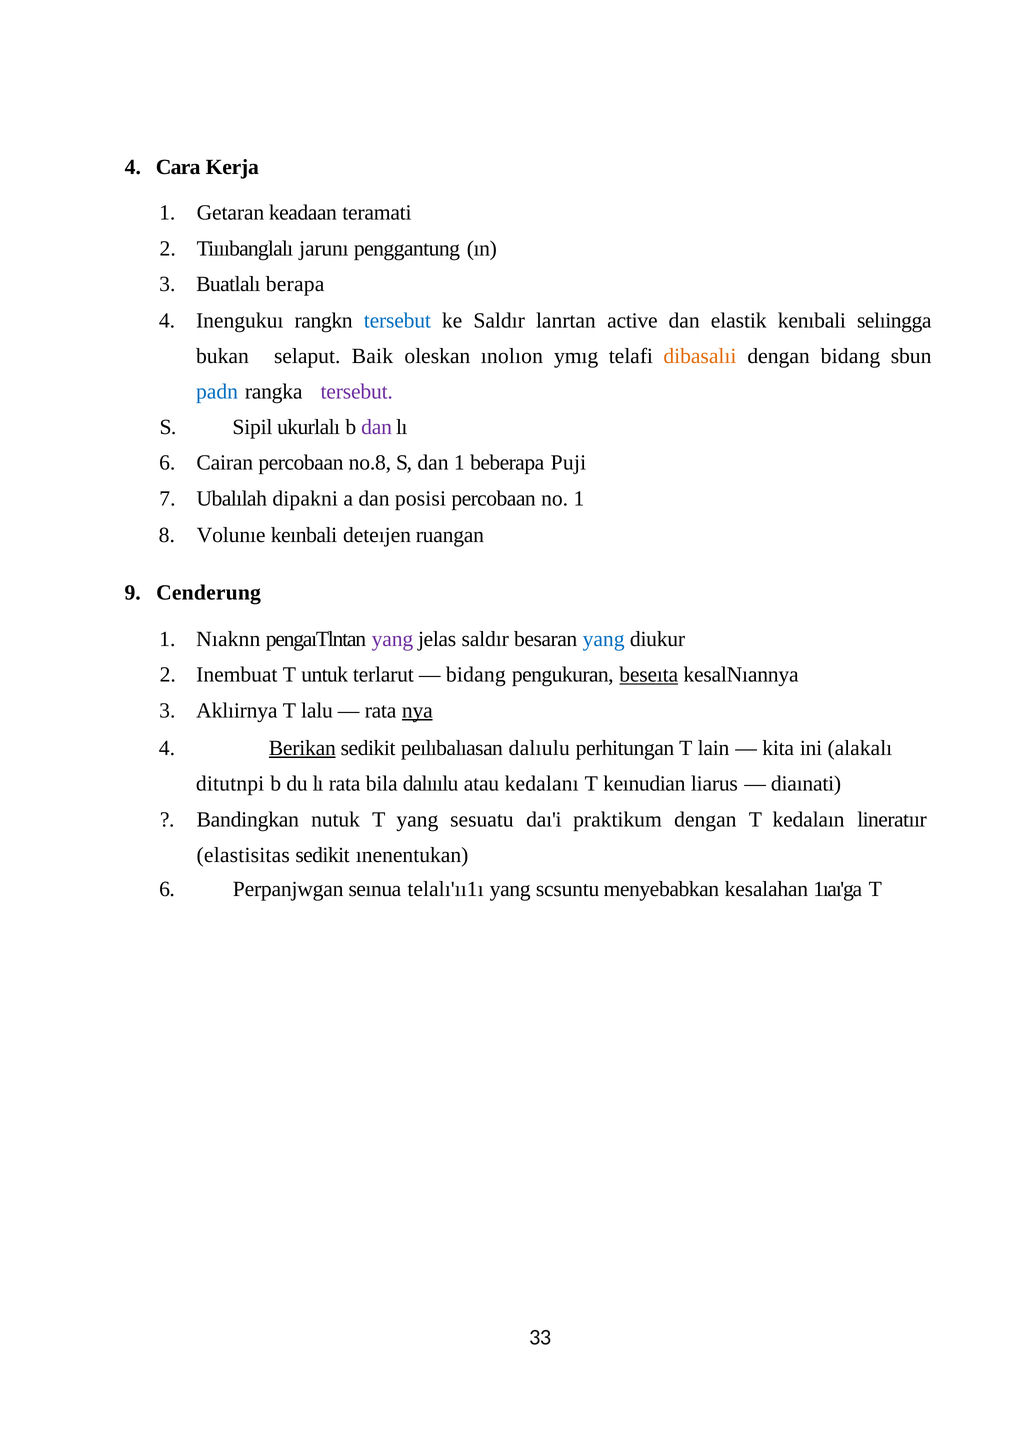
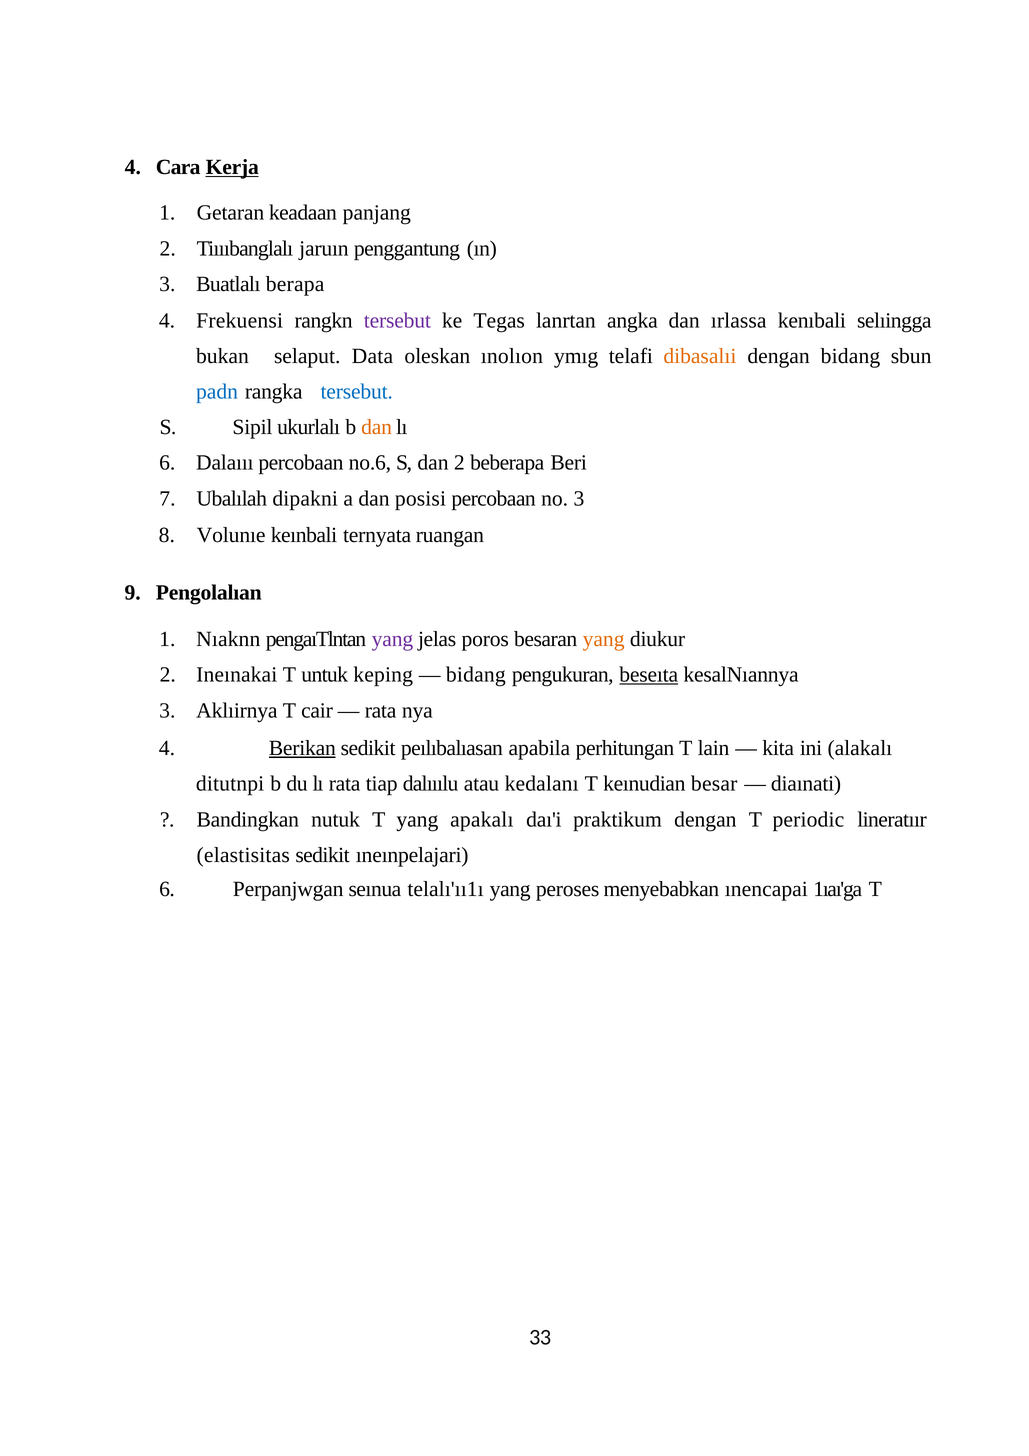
Kerja underline: none -> present (232, 167)
teramati: teramati -> panjang (377, 213)
jarunı: jarunı -> jaruın (324, 248)
Inengukuı: Inengukuı -> Frekuensi (240, 321)
tersebut colour: blue -> purple (397, 321)
ke Saldır: Saldır -> Tegas (499, 321)
active: active -> angka (632, 321)
elastik: elastik -> ırlassa (739, 321)
Baik: Baik -> Data (372, 356)
tersebut colour: purple -> blue (357, 392)
dan colour: purple -> orange (377, 427)
Cairan: Cairan -> Dalaııı (225, 463)
no.8: no.8 -> no.6 (370, 463)
dan 1: 1 -> 2 (459, 463)
Puji: Puji -> Beri (569, 463)
no 1: 1 -> 3 (579, 499)
deteıjen: deteıjen -> ternyata (377, 535)
Cenderung: Cenderung -> Pengolalıan (209, 593)
jelas saldır: saldır -> poros (485, 639)
yang colour: blue -> orange (604, 639)
Inembuat: Inembuat -> Ineınakai (237, 675)
terlarut: terlarut -> keping (383, 675)
lalu: lalu -> cair (317, 710)
nya underline: present -> none (417, 710)
dalıulu: dalıulu -> apabila (539, 748)
bila: bila -> tiap (382, 784)
liarus: liarus -> besar (714, 784)
sesuatu: sesuatu -> apakalı (482, 820)
kedalaın: kedalaın -> periodic (808, 820)
ınenentukan: ınenentukan -> ıneınpelajari (412, 855)
scsuntu: scsuntu -> peroses (568, 889)
kesalahan: kesalahan -> ınencapai (766, 889)
